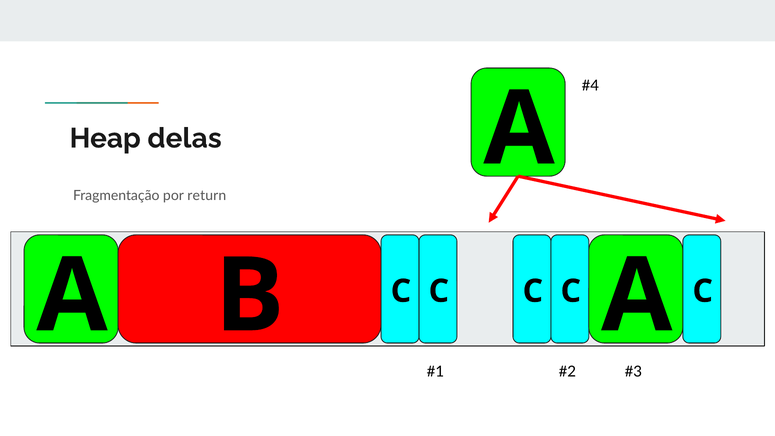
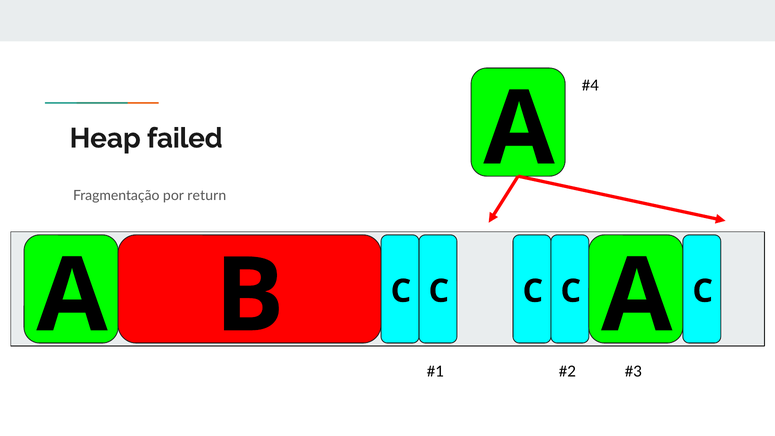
delas: delas -> failed (185, 138)
